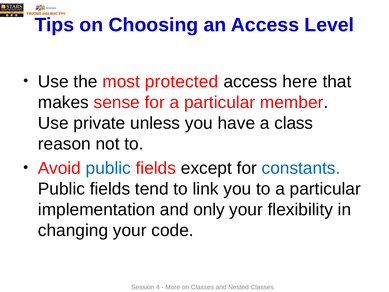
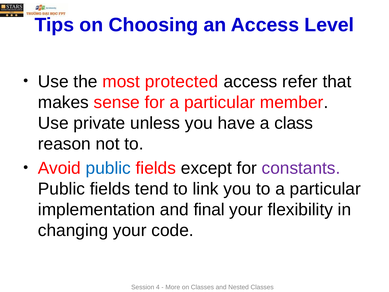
here: here -> refer (300, 82)
constants colour: blue -> purple (301, 168)
only: only -> final (209, 210)
